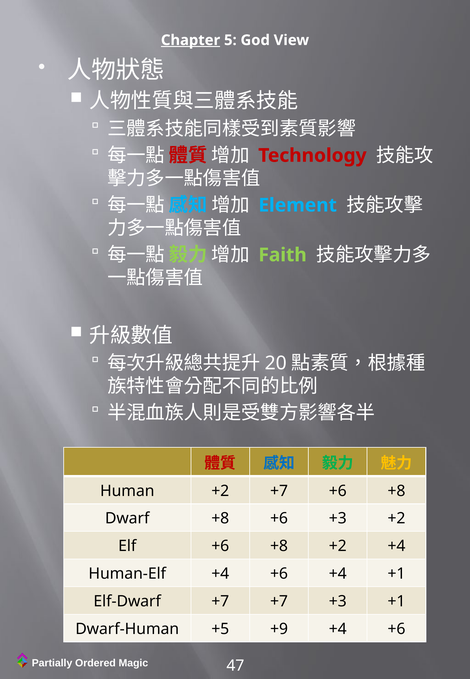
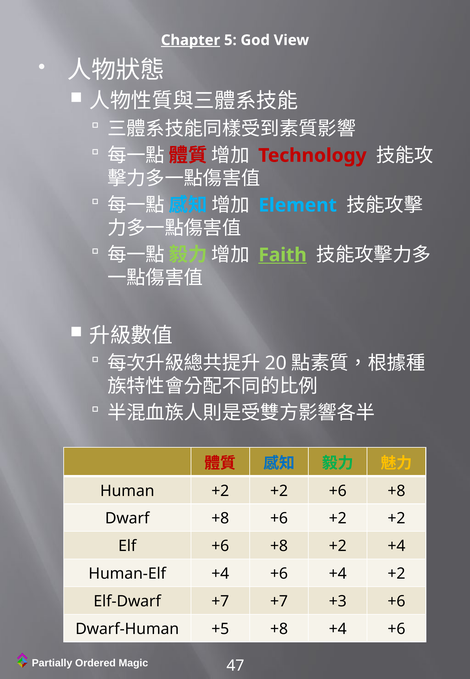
Faith underline: none -> present (283, 255)
Human +2 +7: +7 -> +2 (279, 491)
+6 +3: +3 -> +2 (338, 518)
+4 +1: +1 -> +2 (397, 574)
+3 +1: +1 -> +6 (397, 601)
+5 +9: +9 -> +8 (279, 629)
